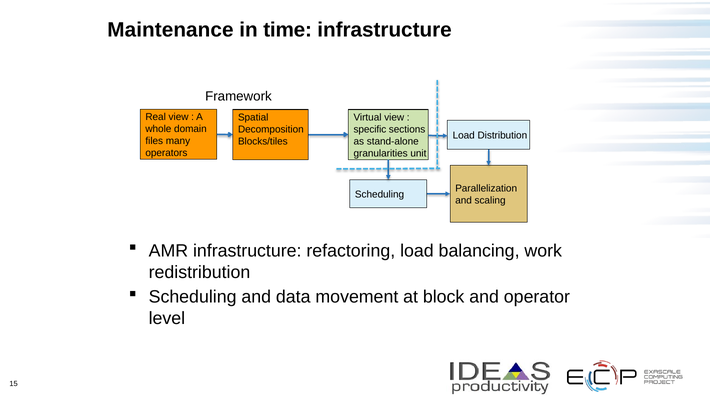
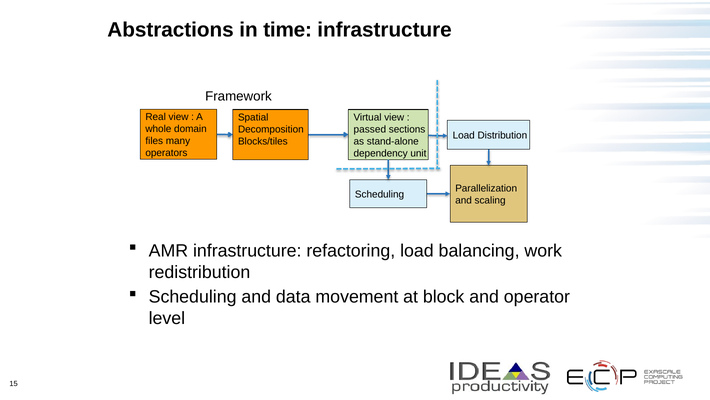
Maintenance: Maintenance -> Abstractions (170, 30)
specific: specific -> passed (370, 129)
granularities: granularities -> dependency (381, 153)
